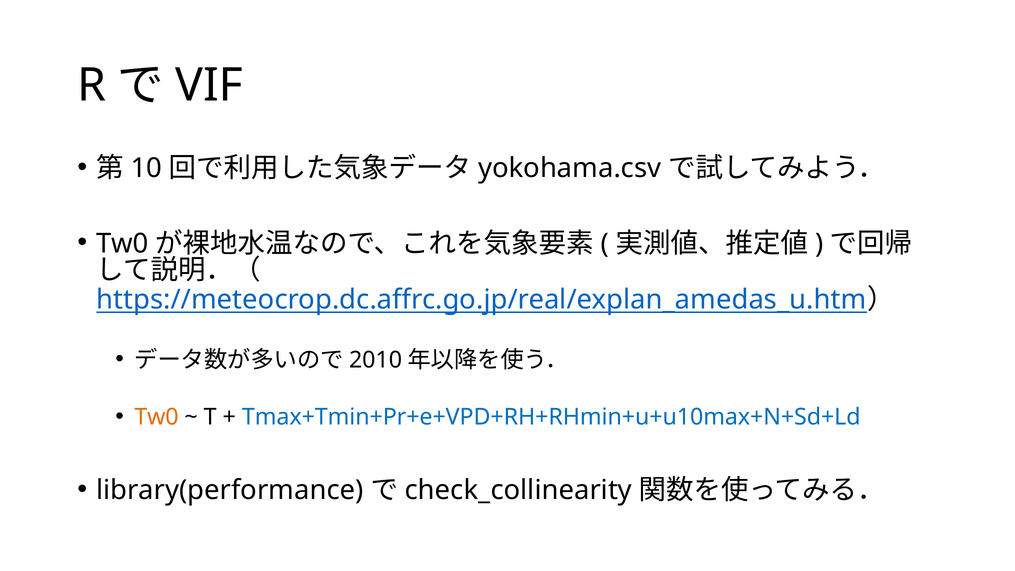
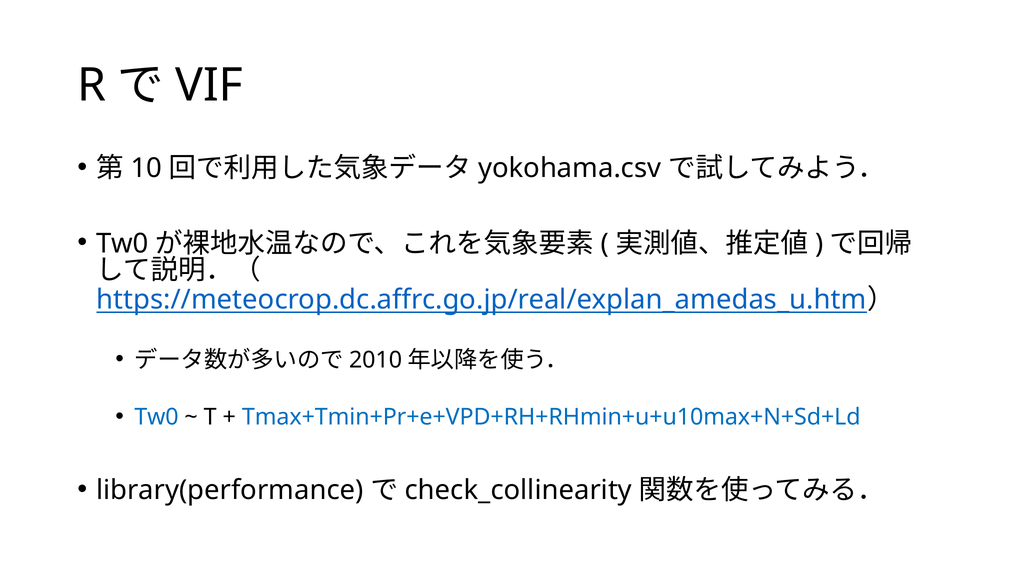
Tw0 colour: orange -> blue (157, 417)
